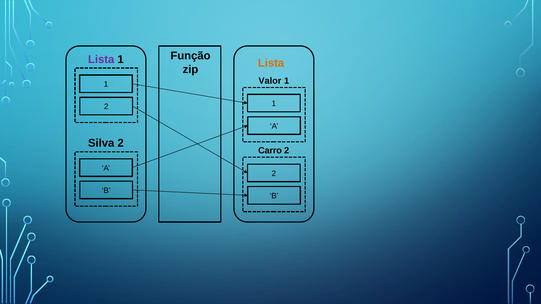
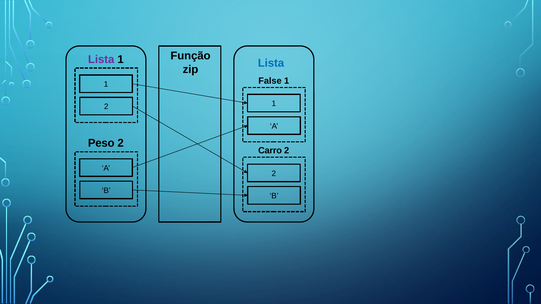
Lista colour: orange -> blue (271, 63)
Valor: Valor -> False (270, 81)
Silva: Silva -> Peso (101, 143)
